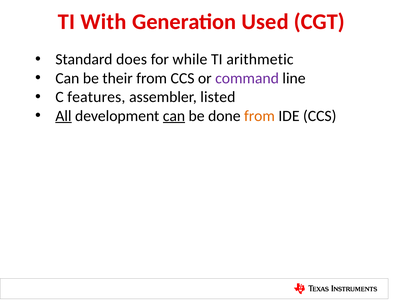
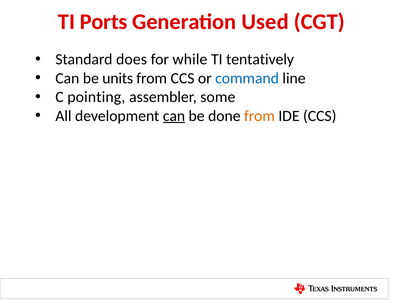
With: With -> Ports (104, 22)
arithmetic: arithmetic -> tentatively (260, 59)
their: their -> units (118, 78)
command colour: purple -> blue (247, 78)
features: features -> pointing (96, 97)
listed: listed -> some (218, 97)
All underline: present -> none (63, 116)
